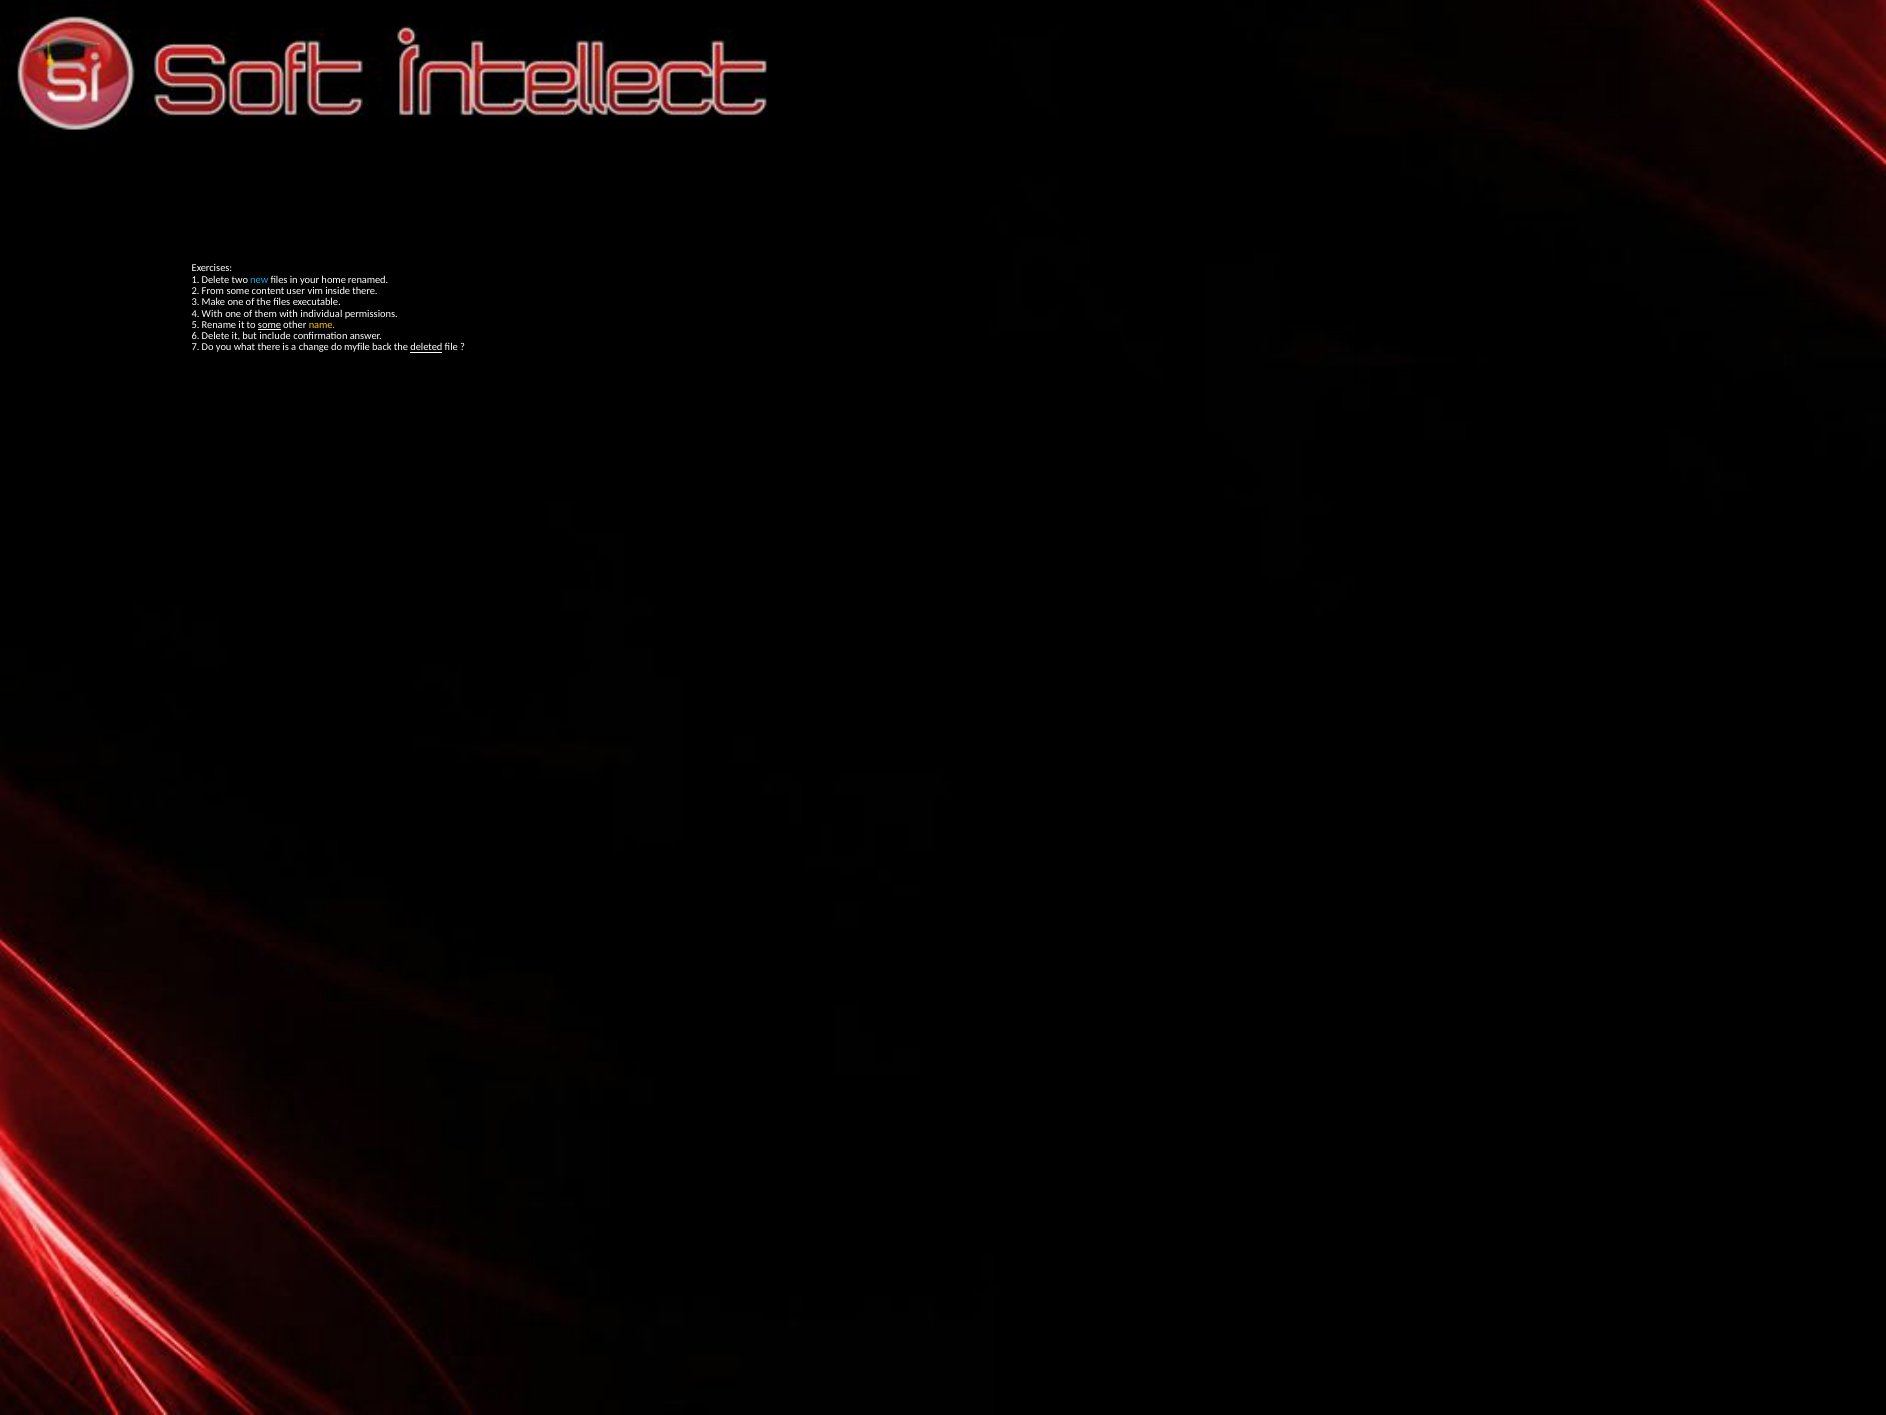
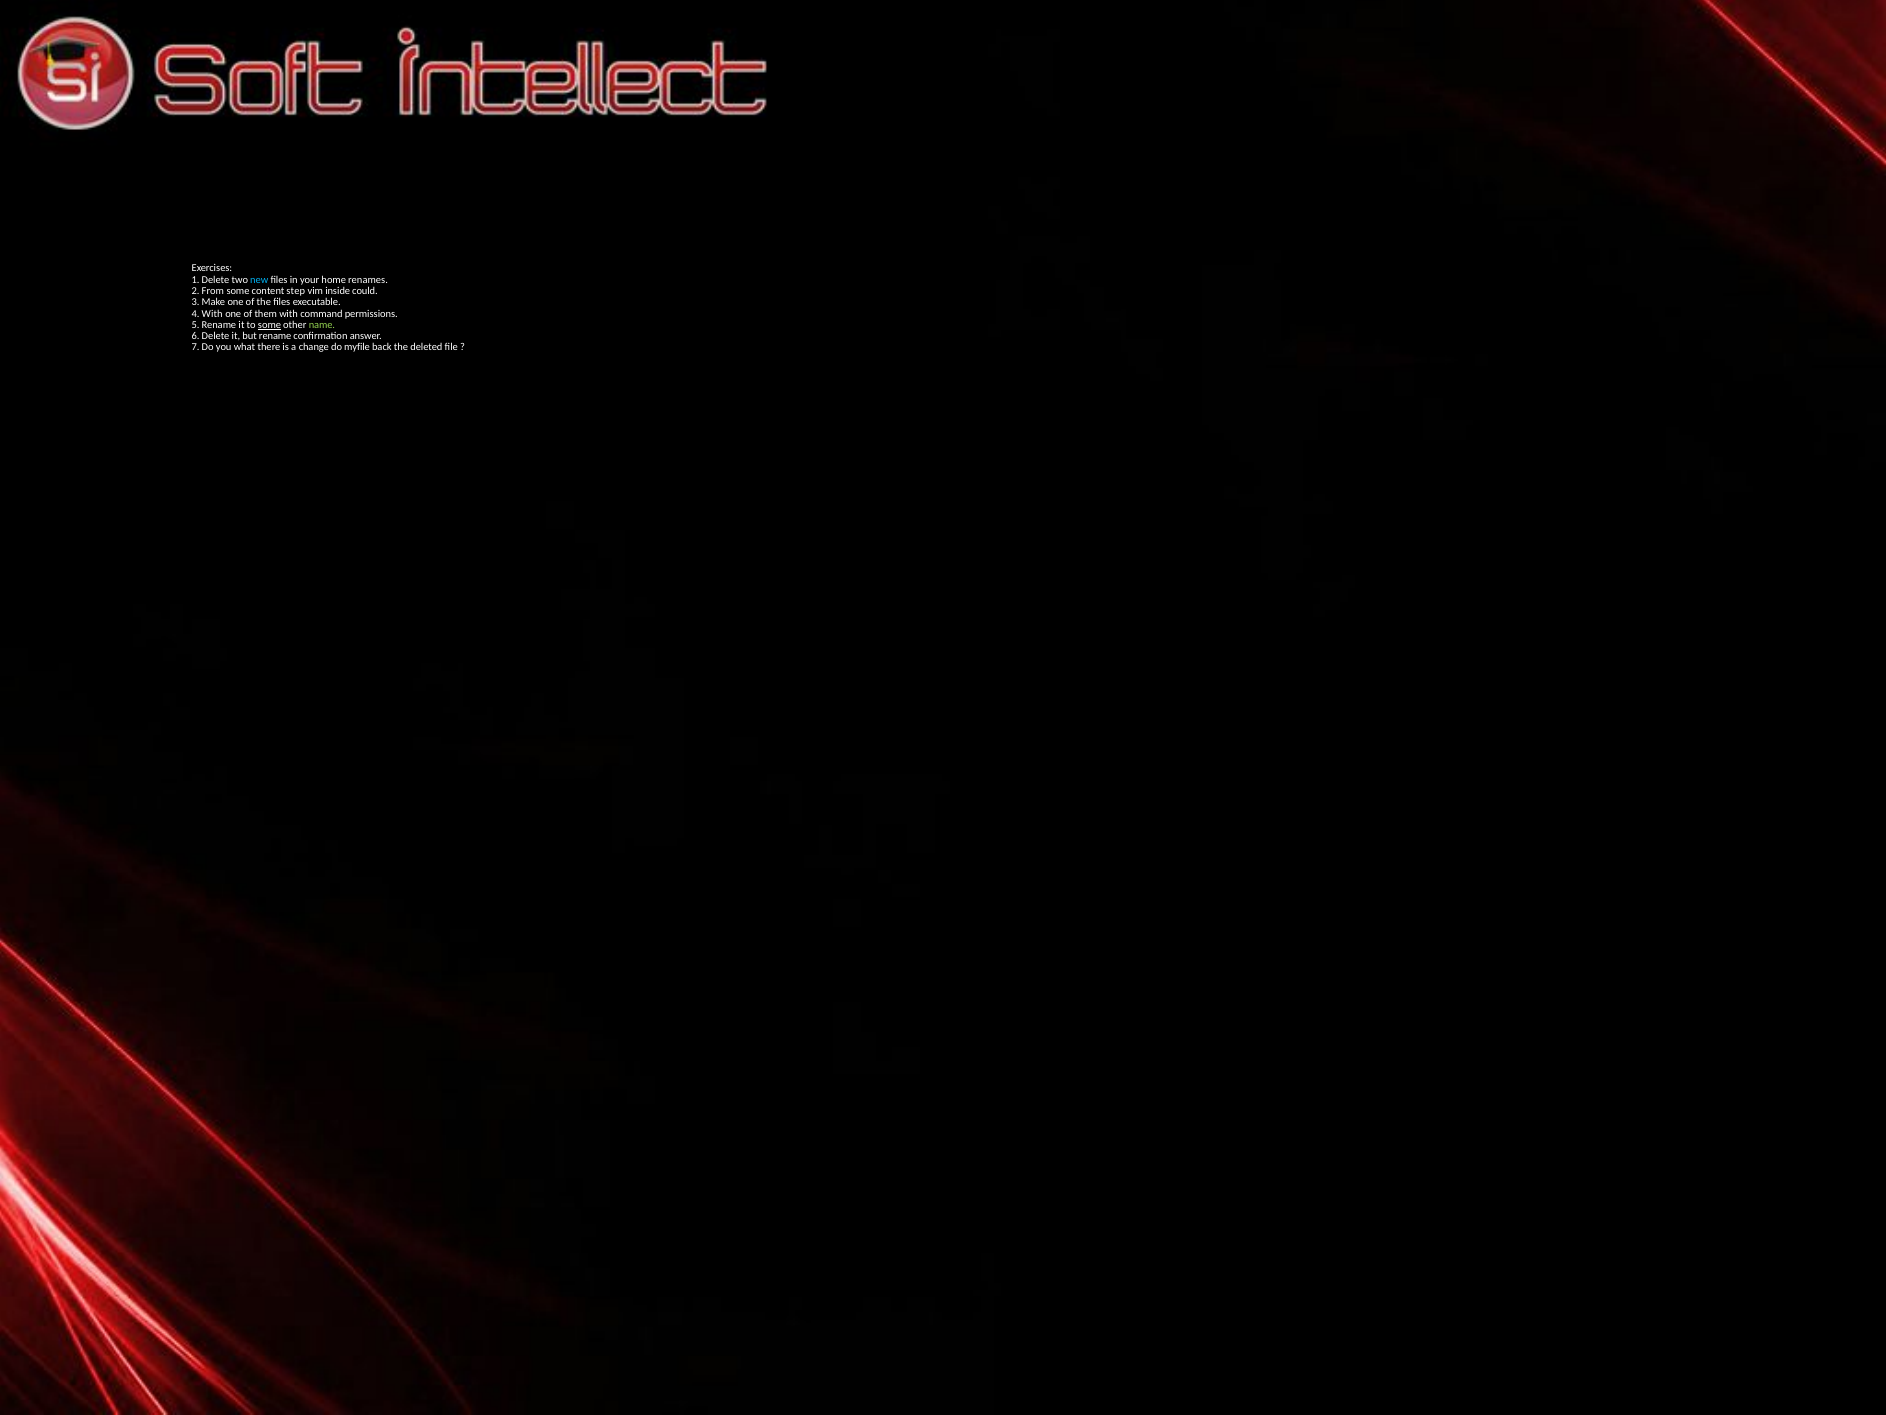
renamed: renamed -> renames (368, 280)
user: user -> step (296, 291)
inside there: there -> could (365, 291)
individual: individual -> command (321, 313)
name colour: yellow -> light green (322, 325)
but include: include -> rename (275, 336)
deleted underline: present -> none (426, 347)
